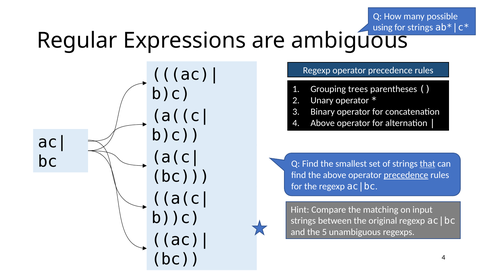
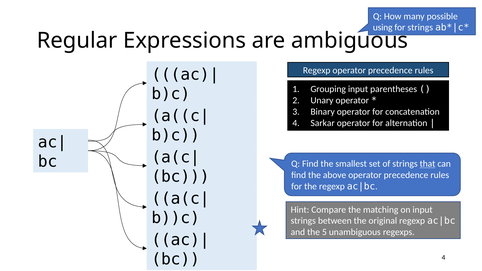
Grouping trees: trees -> input (358, 89)
4 Above: Above -> Sarkar (323, 123)
precedence underline: present -> none (406, 175)
